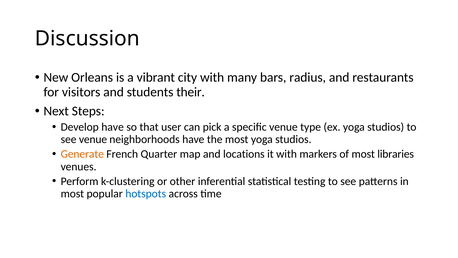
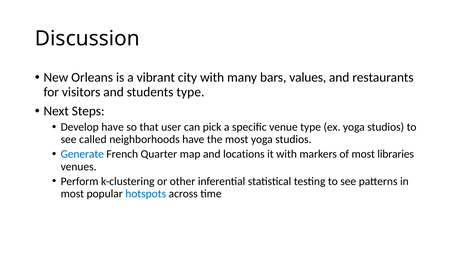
radius: radius -> values (308, 77)
students their: their -> type (190, 92)
see venue: venue -> called (93, 139)
Generate colour: orange -> blue (82, 154)
